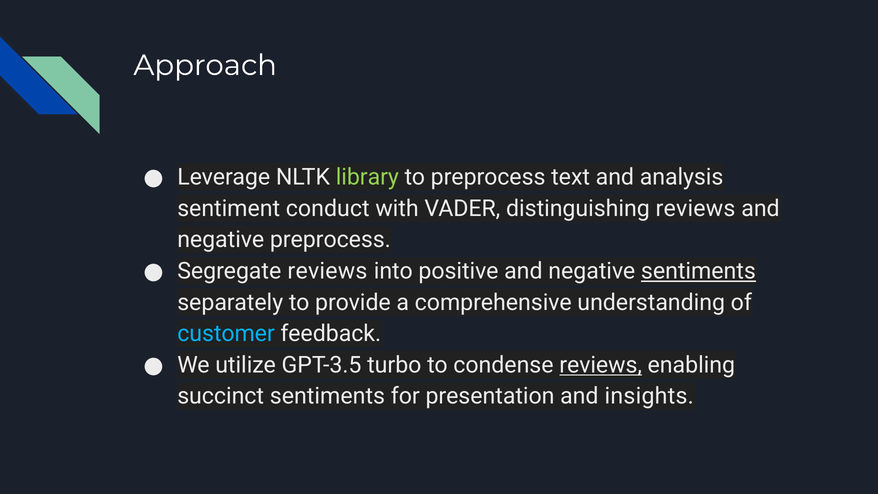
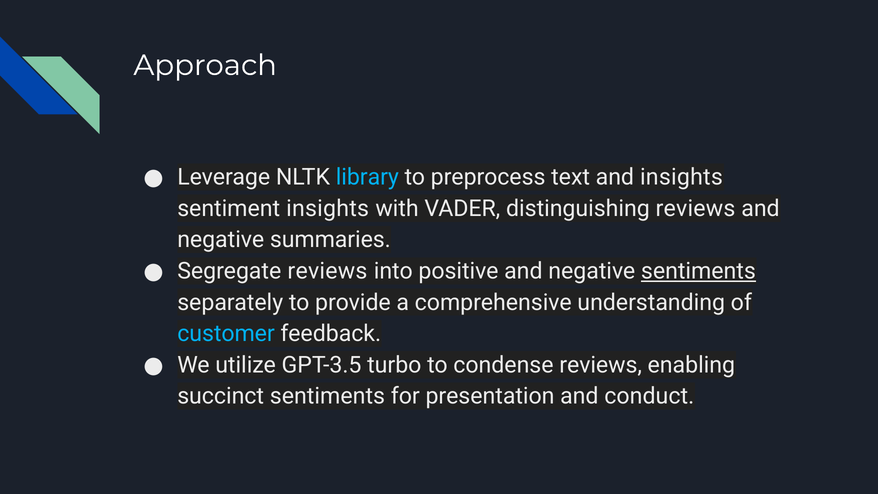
library colour: light green -> light blue (367, 177)
and analysis: analysis -> insights (681, 177)
sentiment conduct: conduct -> insights (328, 209)
negative preprocess: preprocess -> summaries (330, 240)
reviews underline: present -> none (601, 365)
insights: insights -> conduct (649, 396)
